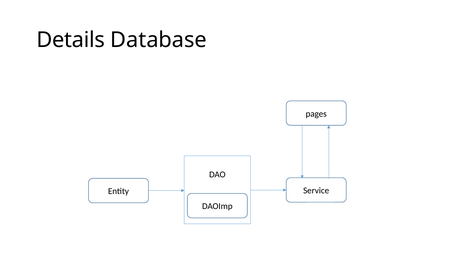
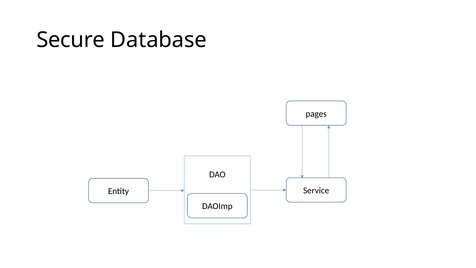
Details: Details -> Secure (71, 40)
